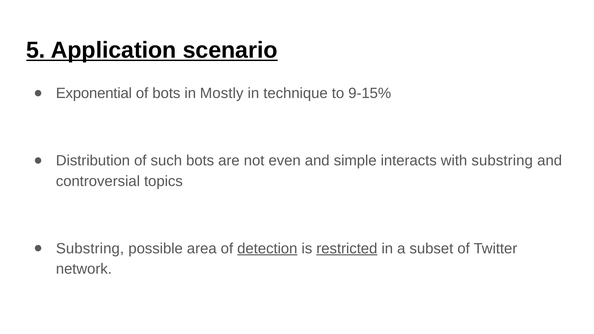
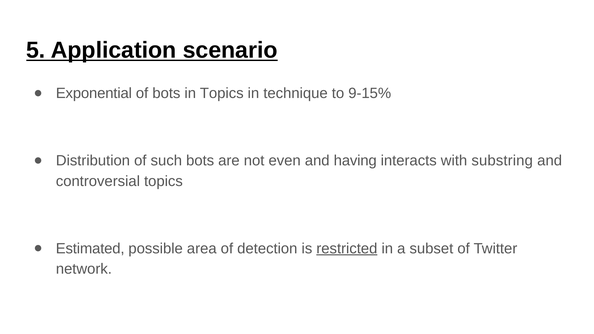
in Mostly: Mostly -> Topics (222, 93)
simple: simple -> having (355, 161)
Substring: Substring -> Estimated (90, 249)
detection underline: present -> none (267, 249)
